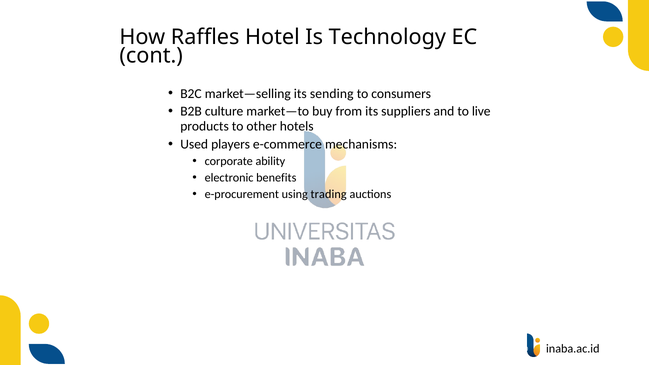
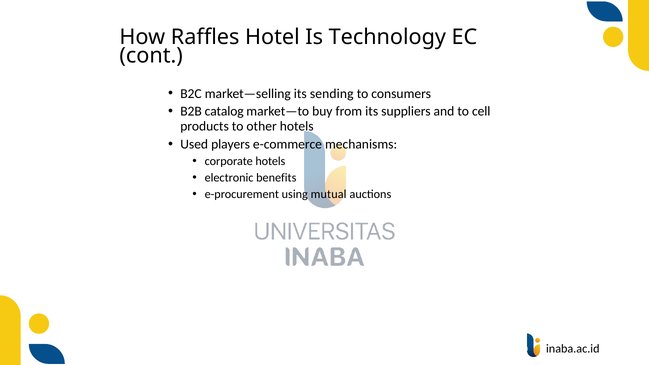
culture: culture -> catalog (224, 112)
live: live -> cell (481, 112)
corporate ability: ability -> hotels (270, 161)
trading: trading -> mutual (329, 194)
